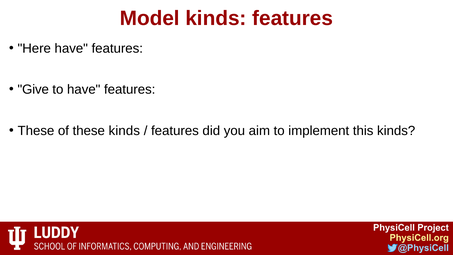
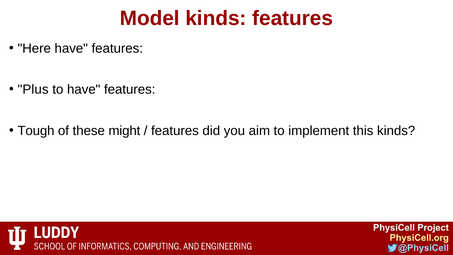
Give: Give -> Plus (33, 90)
These: These -> Tough (36, 131)
these kinds: kinds -> might (124, 131)
